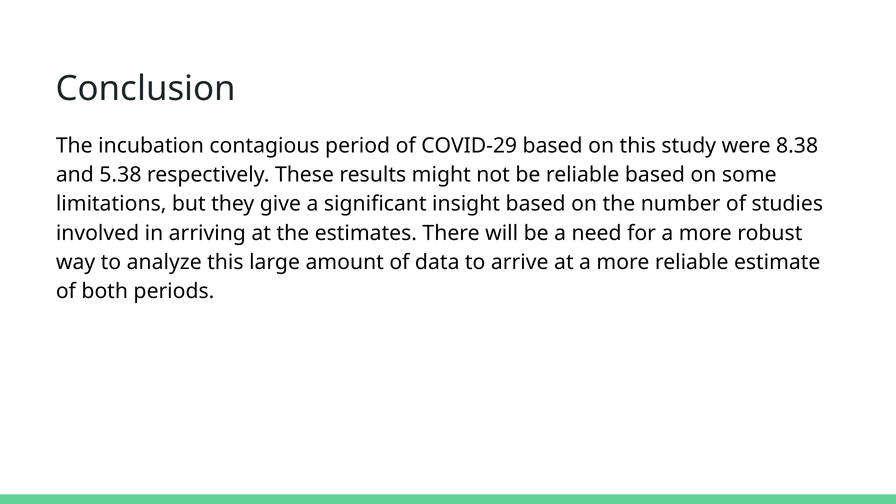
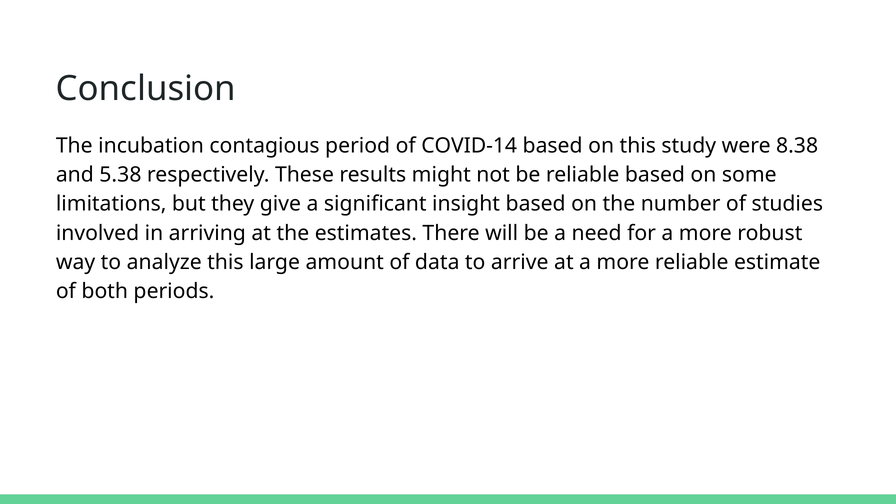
COVID-29: COVID-29 -> COVID-14 (469, 146)
